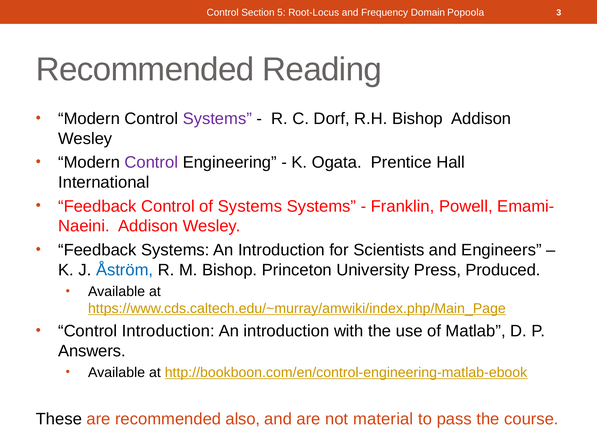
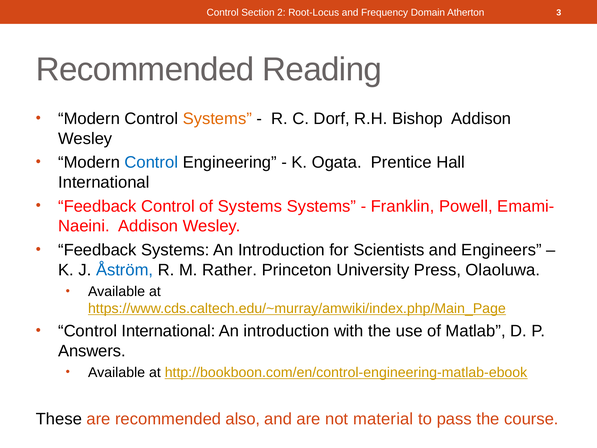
5: 5 -> 2 (281, 13)
Popoola: Popoola -> Atherton (466, 13)
Systems colour: purple -> orange (217, 119)
Control colour: purple -> blue (151, 162)
M Bishop: Bishop -> Rather (230, 270)
Produced: Produced -> Olaoluwa (503, 270)
Control Introduction: Introduction -> International (168, 331)
